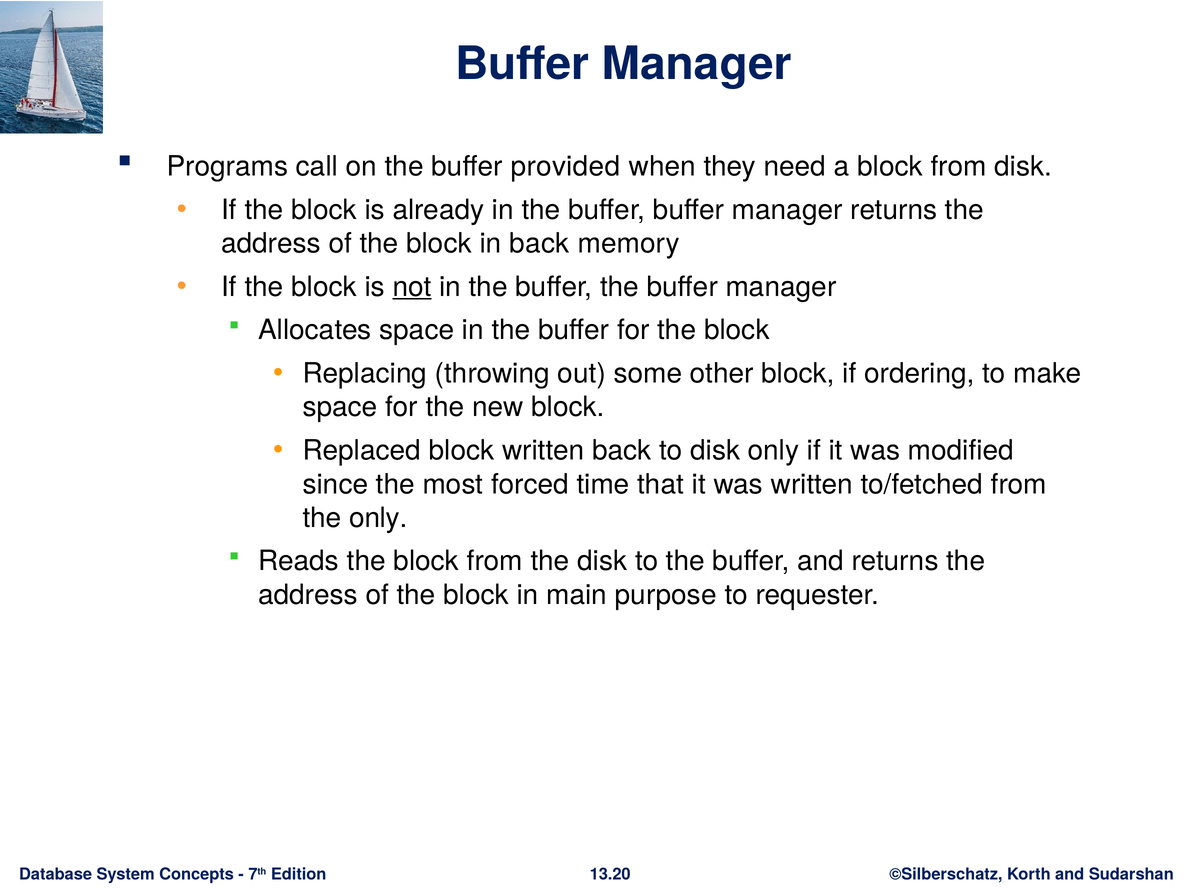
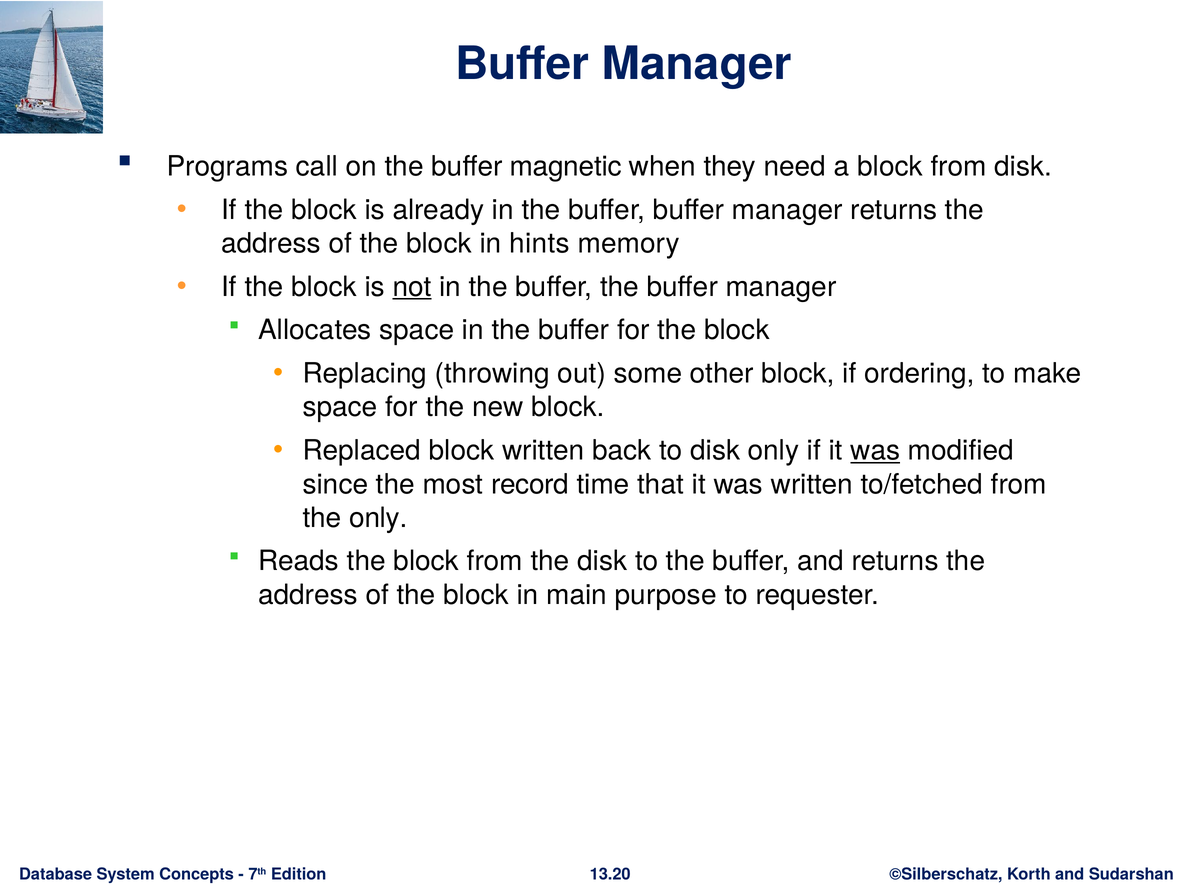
provided: provided -> magnetic (566, 167)
in back: back -> hints (539, 244)
was underline: none -> present (875, 451)
forced: forced -> record (530, 485)
